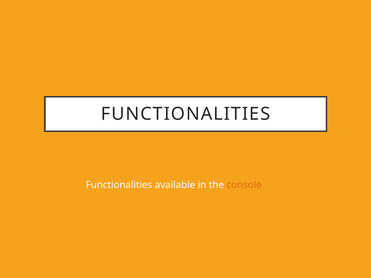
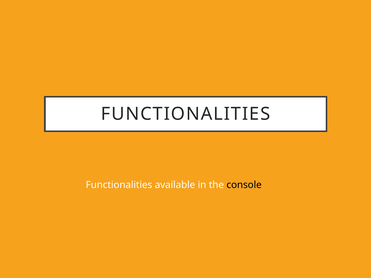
console colour: orange -> black (244, 185)
